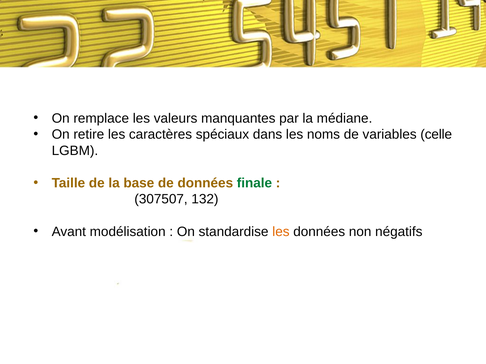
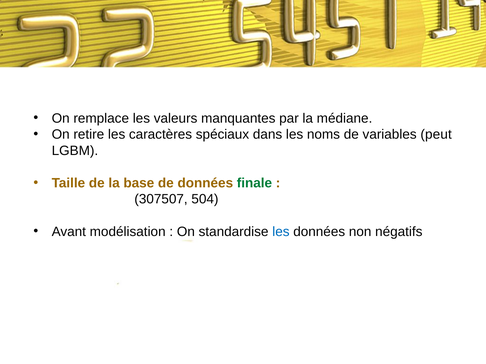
celle: celle -> peut (436, 135)
132: 132 -> 504 (205, 199)
les colour: orange -> blue (281, 232)
